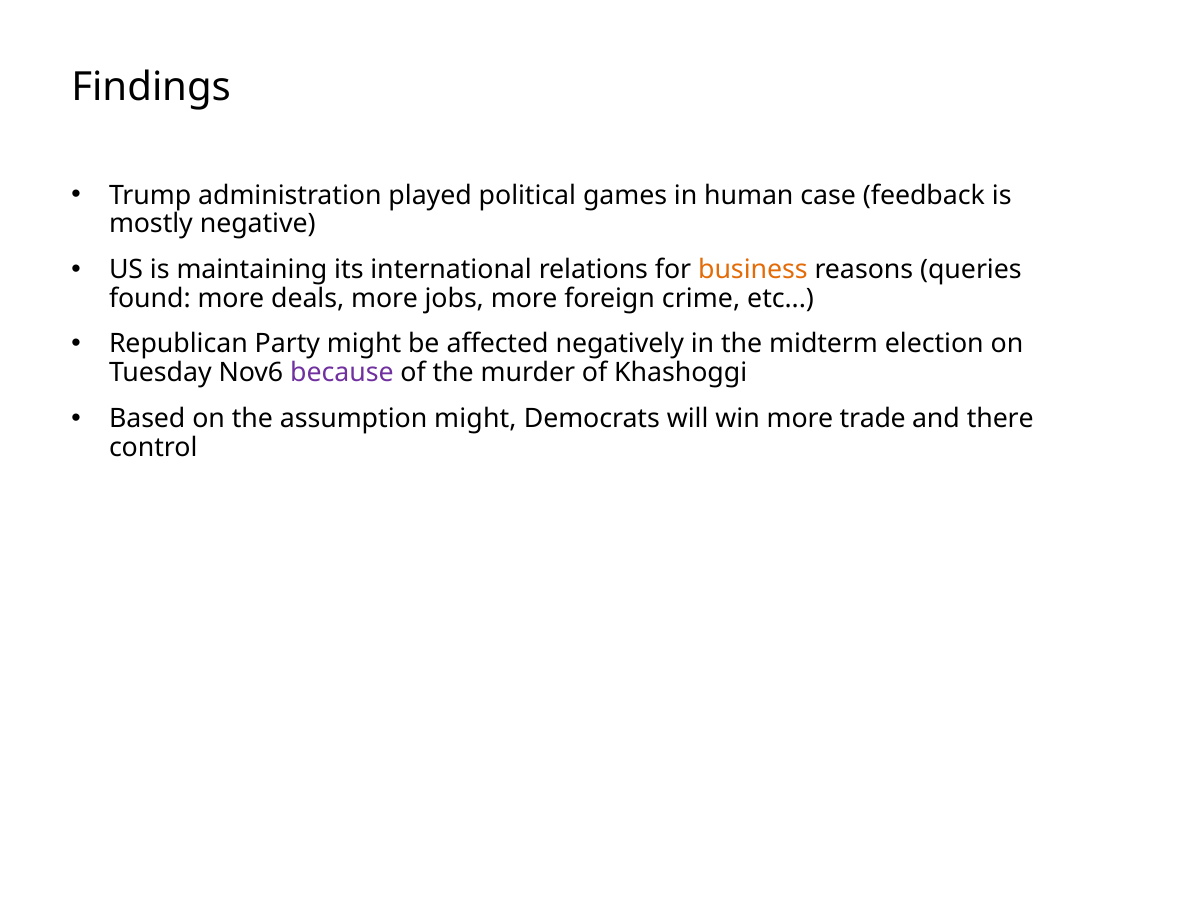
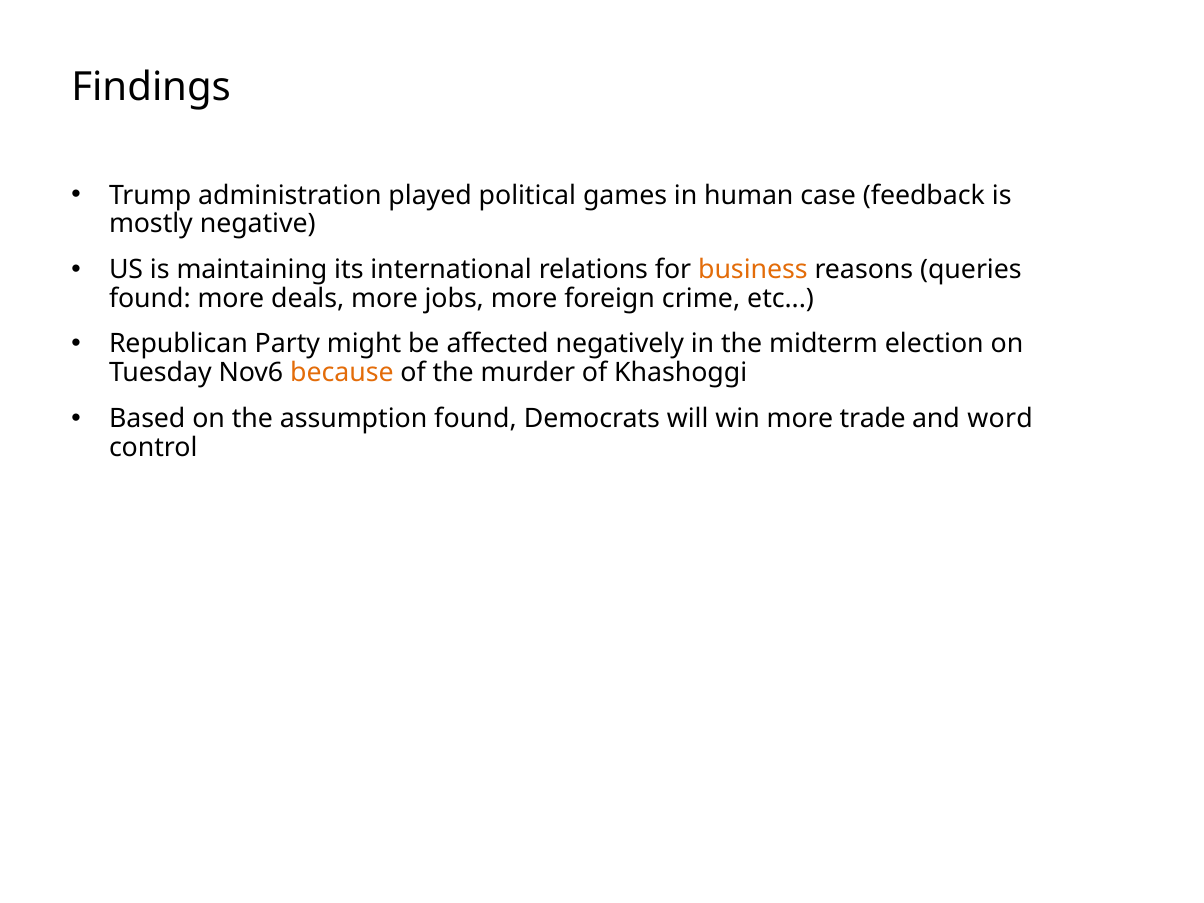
because colour: purple -> orange (342, 373)
assumption might: might -> found (475, 418)
there: there -> word (1000, 418)
